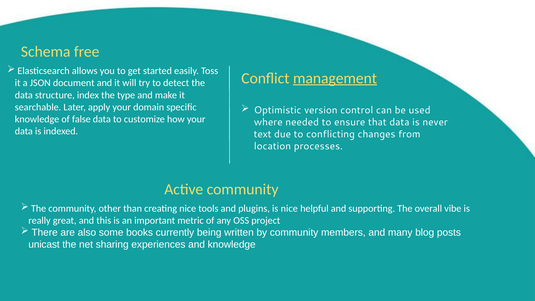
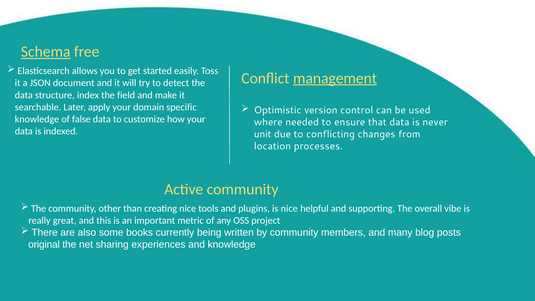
Schema underline: none -> present (46, 52)
type: type -> field (126, 95)
text: text -> unit (263, 134)
unicast: unicast -> original (44, 244)
